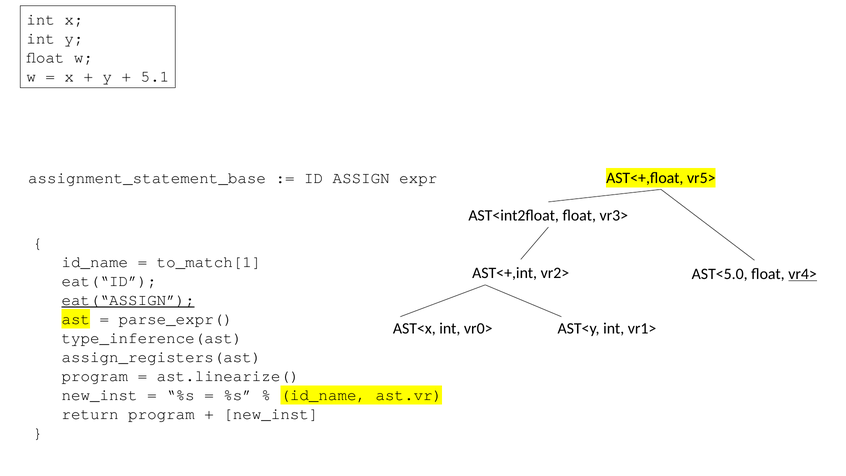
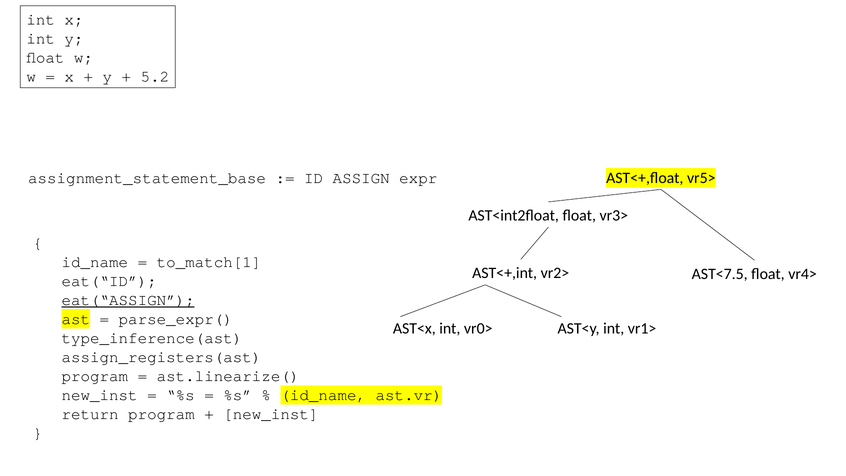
5.1: 5.1 -> 5.2 (155, 76)
AST<5.0: AST<5.0 -> AST<7.5 (720, 274)
vr4> underline: present -> none (803, 274)
